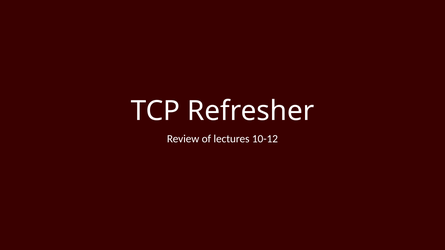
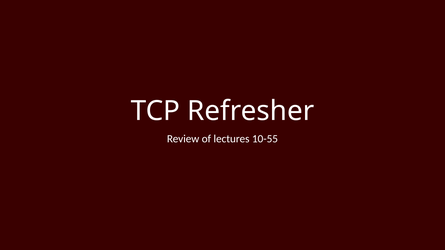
10-12: 10-12 -> 10-55 (265, 139)
